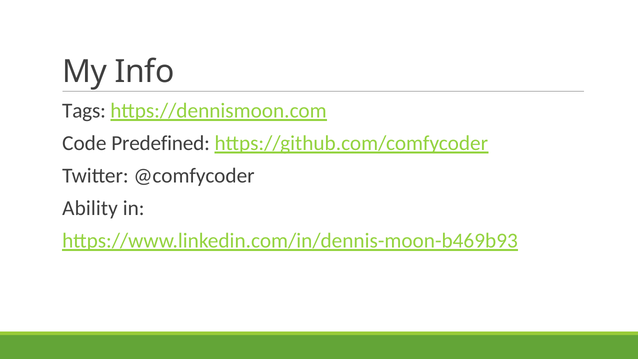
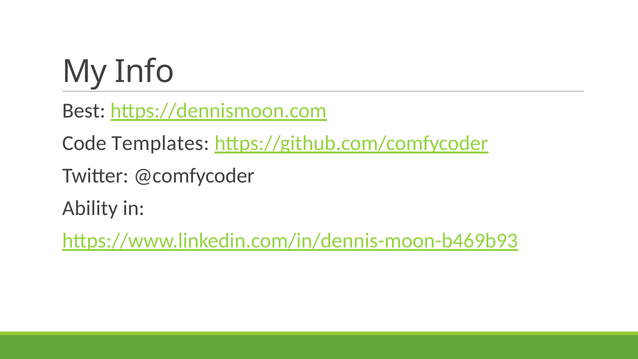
Tags: Tags -> Best (84, 111)
Predefined: Predefined -> Templates (160, 143)
